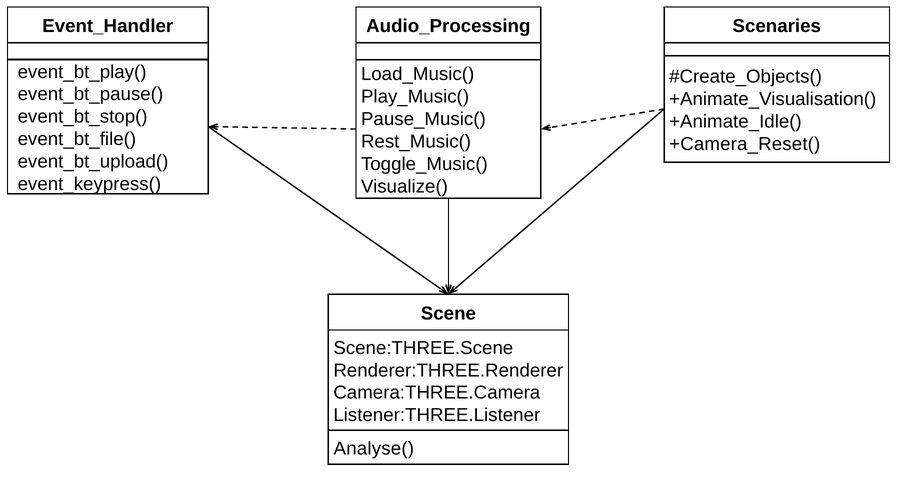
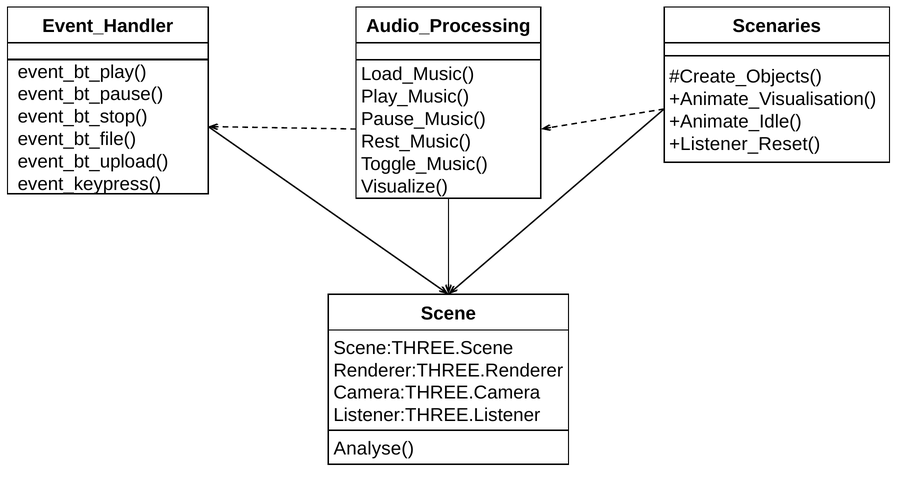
+Camera_Reset(: +Camera_Reset( -> +Listener_Reset( (745, 144)
